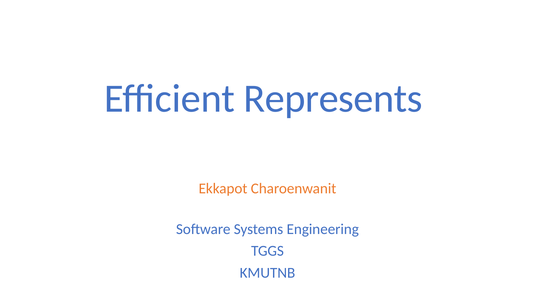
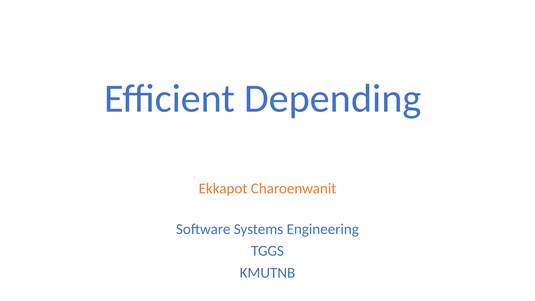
Represents: Represents -> Depending (333, 99)
